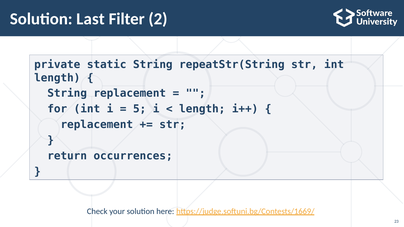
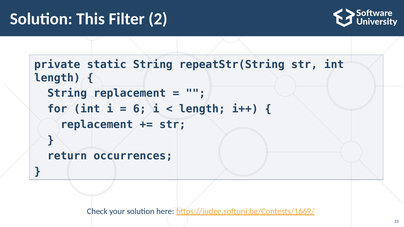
Last: Last -> This (91, 19)
5: 5 -> 6 (140, 109)
